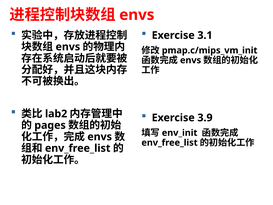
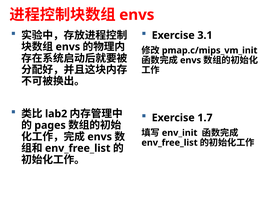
3.9: 3.9 -> 1.7 (205, 118)
